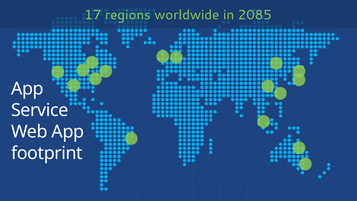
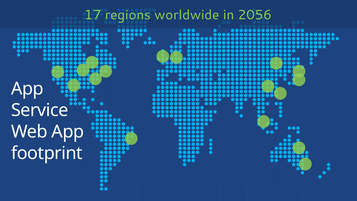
2085: 2085 -> 2056 (255, 15)
